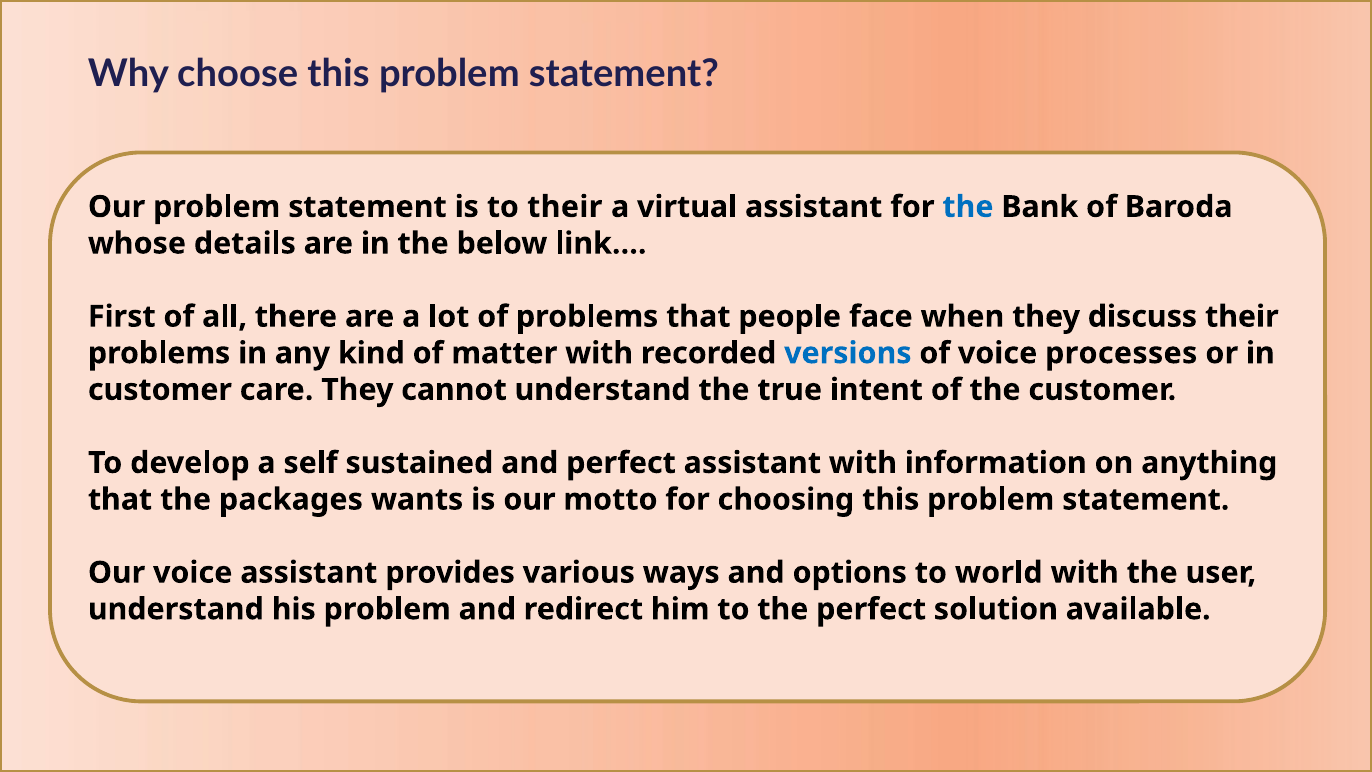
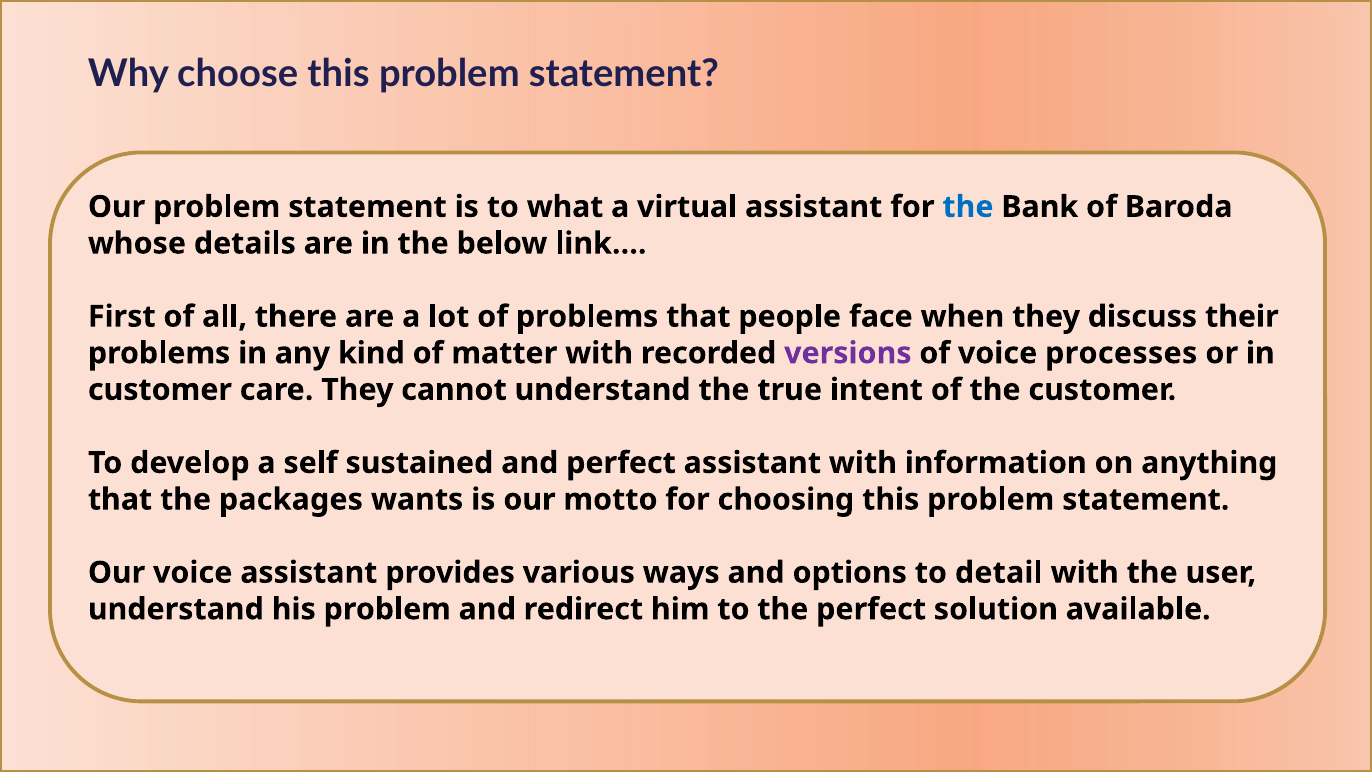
to their: their -> what (565, 207)
versions colour: blue -> purple (848, 353)
world: world -> detail (999, 573)
